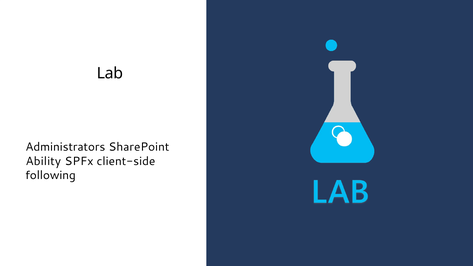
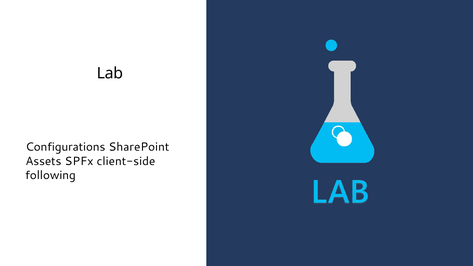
Administrators: Administrators -> Configurations (65, 147)
Ability: Ability -> Assets (43, 161)
